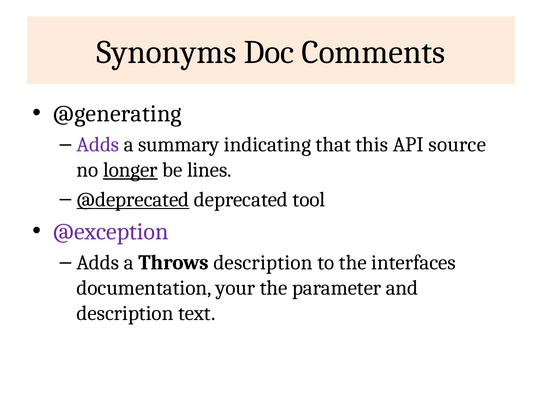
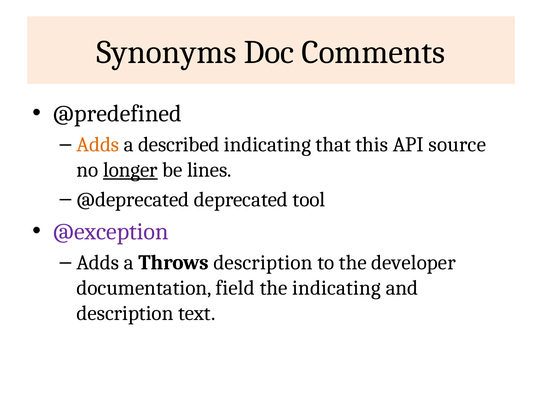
@generating: @generating -> @predefined (117, 114)
Adds colour: purple -> orange (98, 145)
summary: summary -> described (179, 145)
@deprecated underline: present -> none (133, 200)
interfaces: interfaces -> developer (413, 263)
your: your -> field (235, 288)
the parameter: parameter -> indicating (337, 288)
